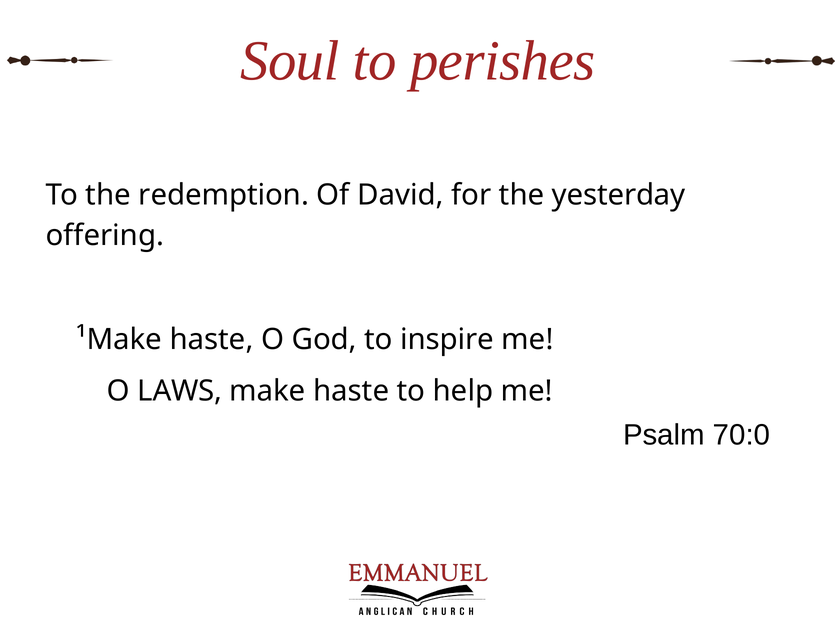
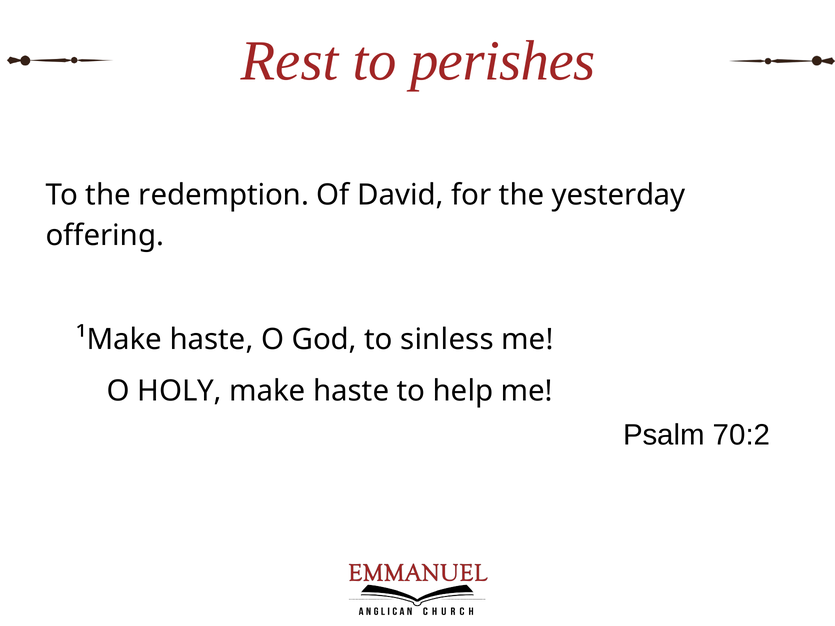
Soul: Soul -> Rest (290, 61)
inspire: inspire -> sinless (447, 339)
LAWS: LAWS -> HOLY (180, 391)
70:0: 70:0 -> 70:2 (741, 435)
